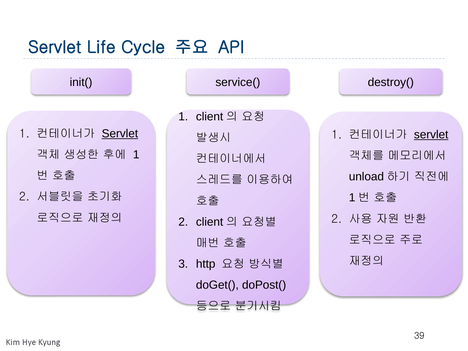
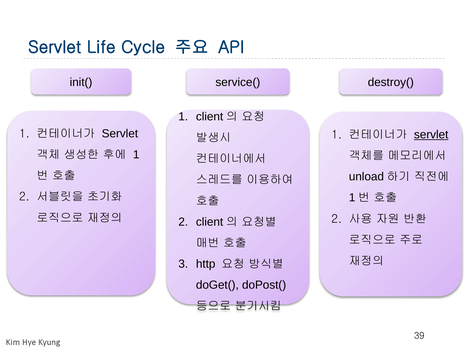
Servlet underline: present -> none (120, 134)
